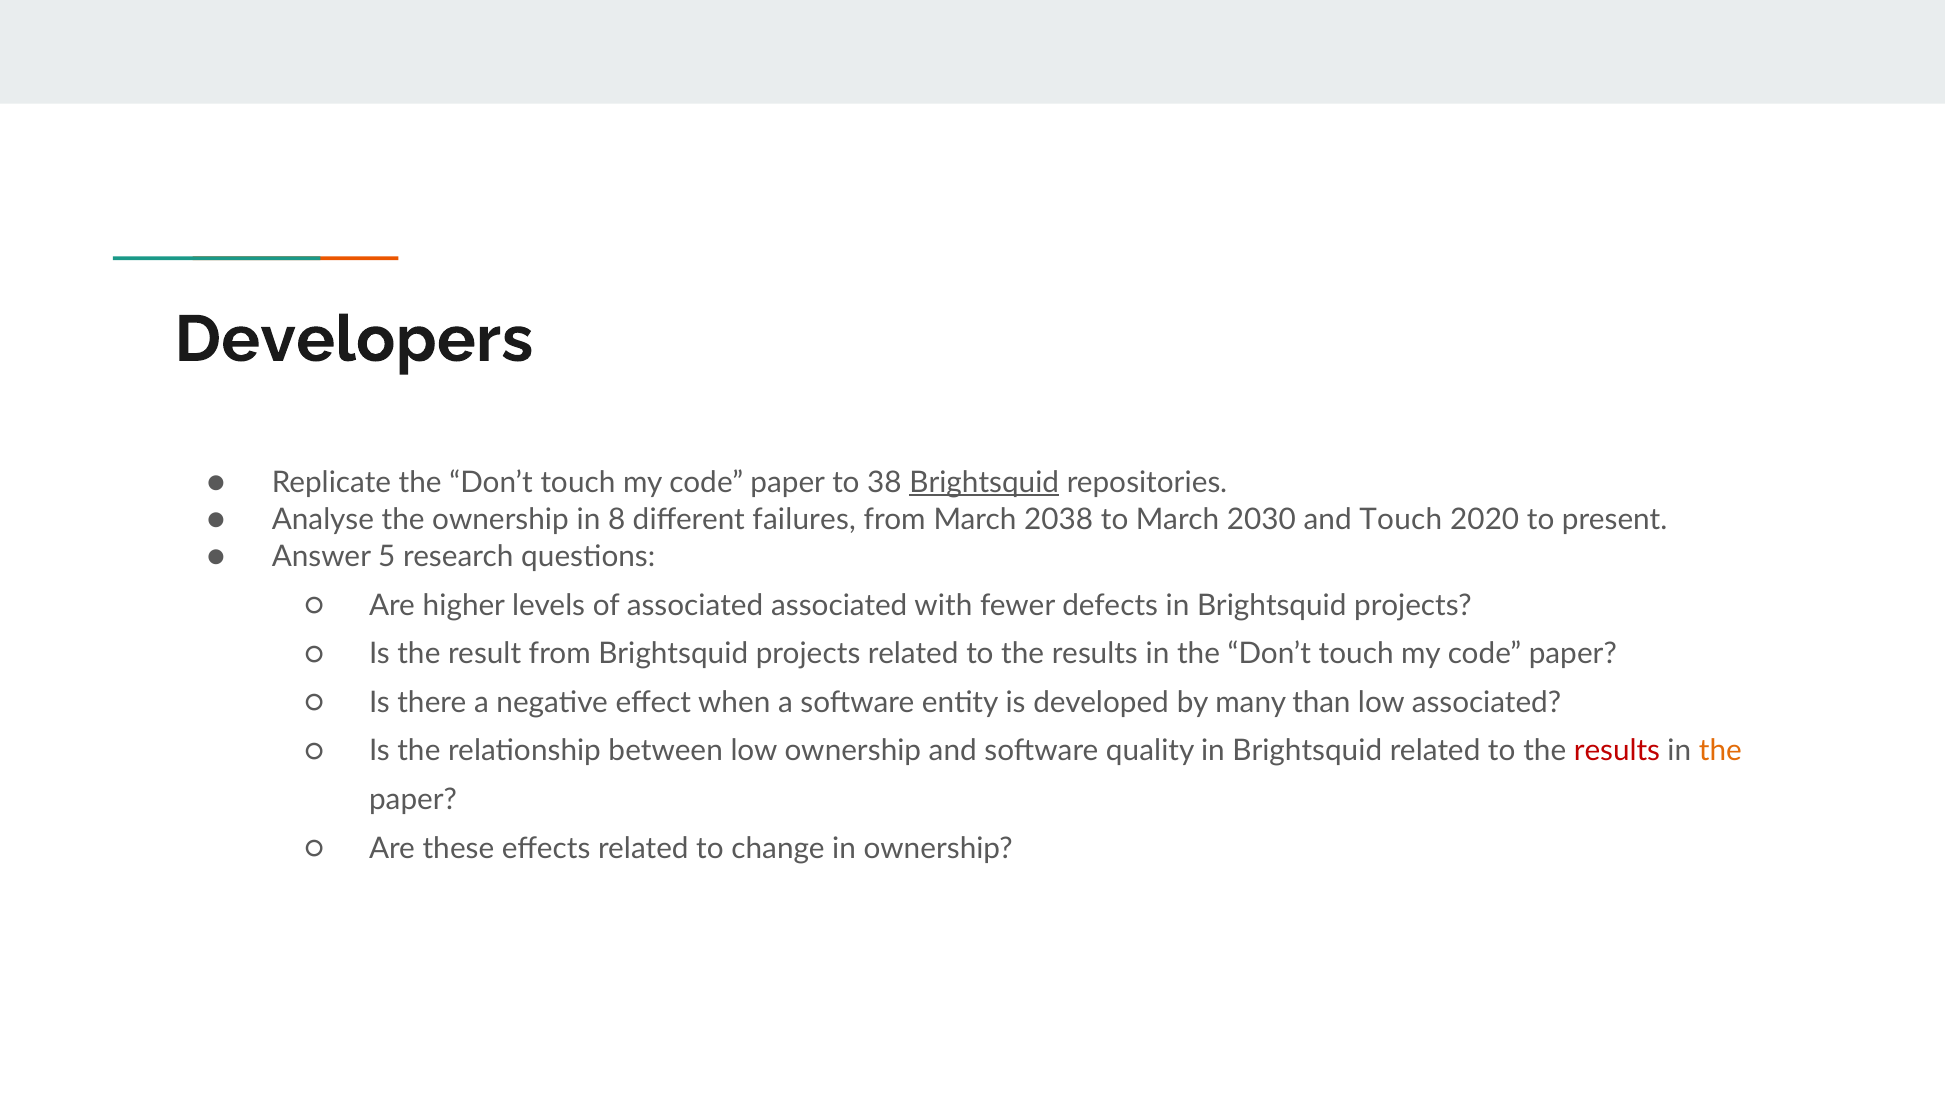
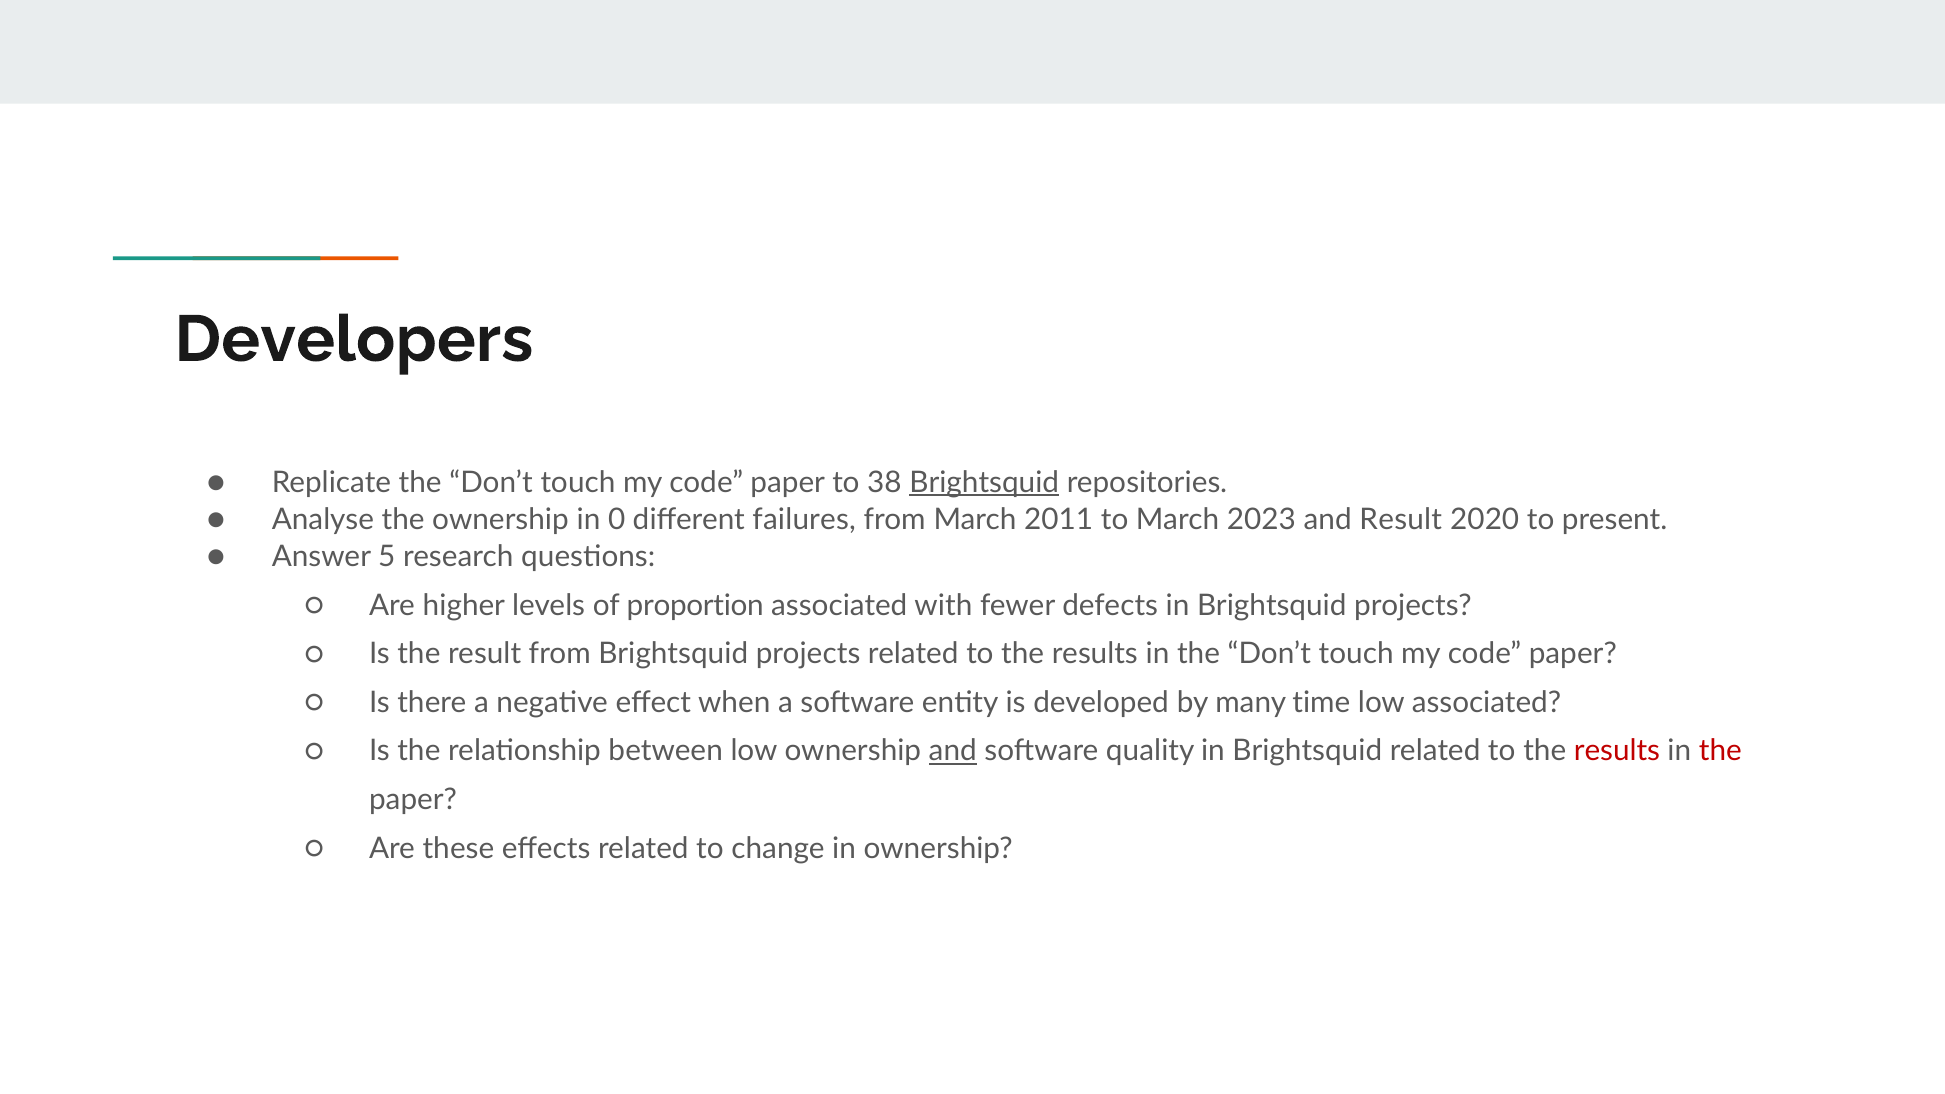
8: 8 -> 0 (617, 520)
2038: 2038 -> 2011 (1059, 520)
2030: 2030 -> 2023 (1261, 520)
and Touch: Touch -> Result (1401, 520)
of associated: associated -> proportion (695, 606)
than: than -> time (1321, 703)
and underline: none -> present (953, 751)
the colour: orange -> red (1720, 751)
